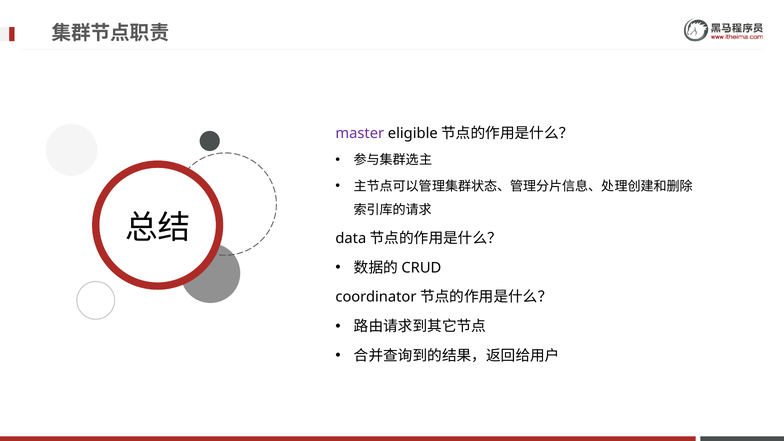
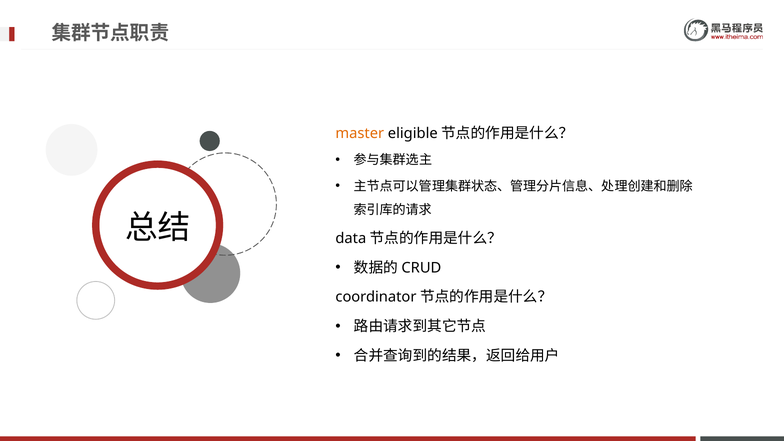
master colour: purple -> orange (360, 133)
